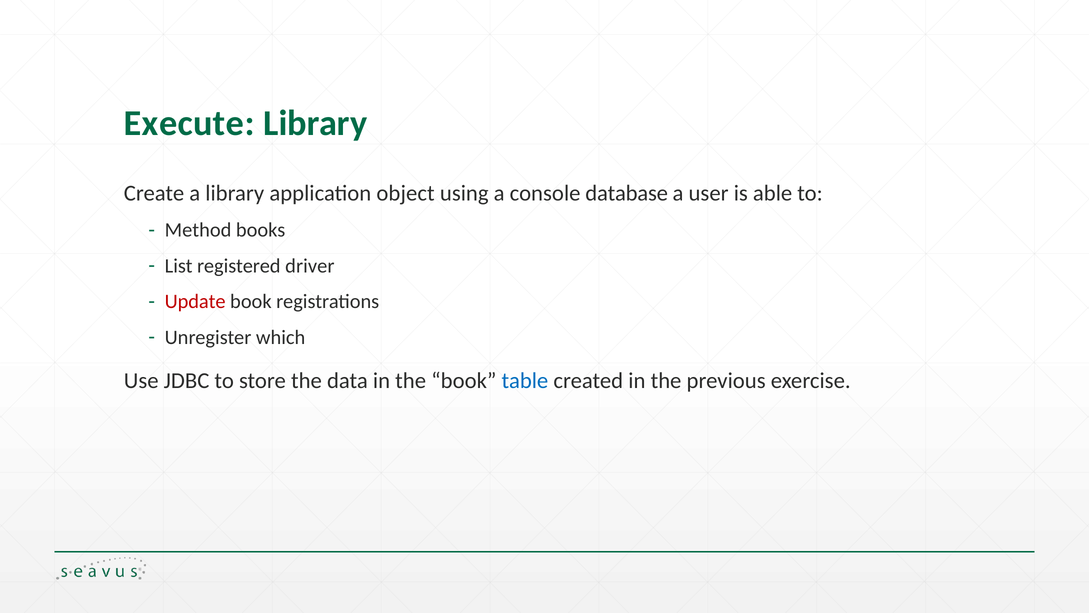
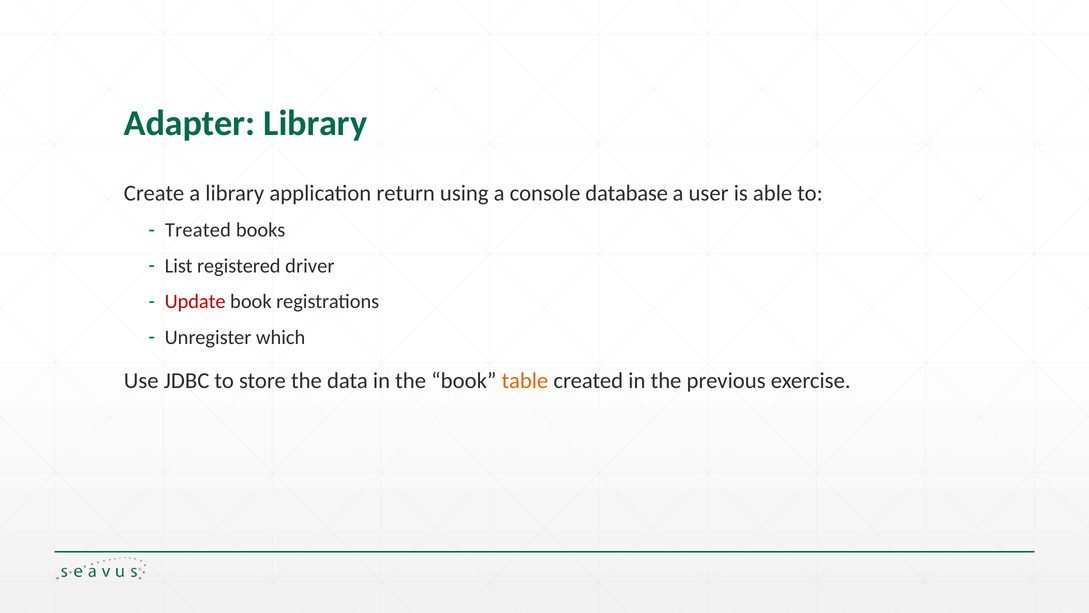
Execute: Execute -> Adapter (189, 123)
object: object -> return (406, 193)
Method: Method -> Treated (198, 230)
table colour: blue -> orange (525, 381)
